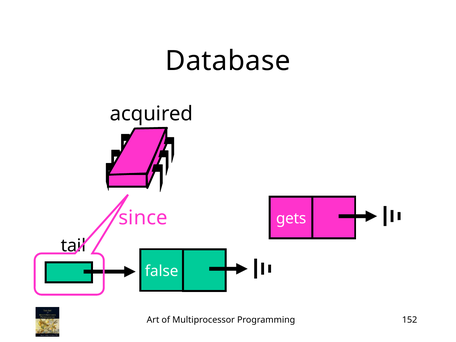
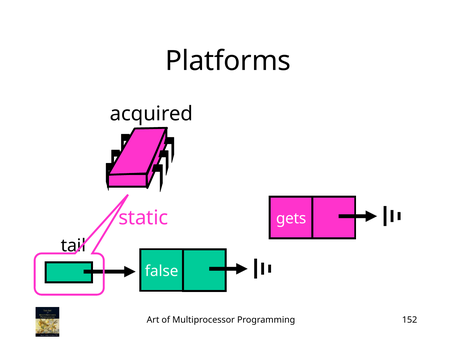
Database: Database -> Platforms (228, 61)
since: since -> static (143, 218)
